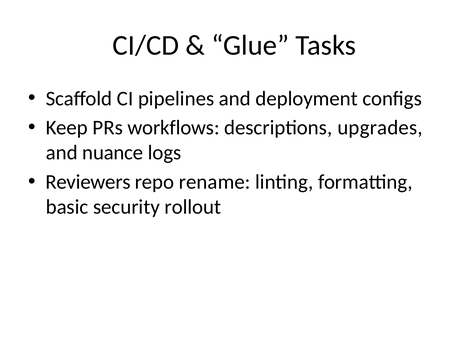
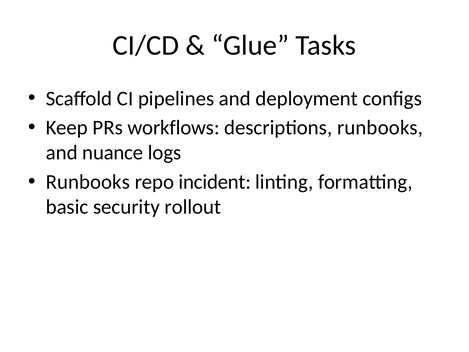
descriptions upgrades: upgrades -> runbooks (380, 128)
Reviewers: Reviewers -> Runbooks (88, 182)
rename: rename -> incident (215, 182)
